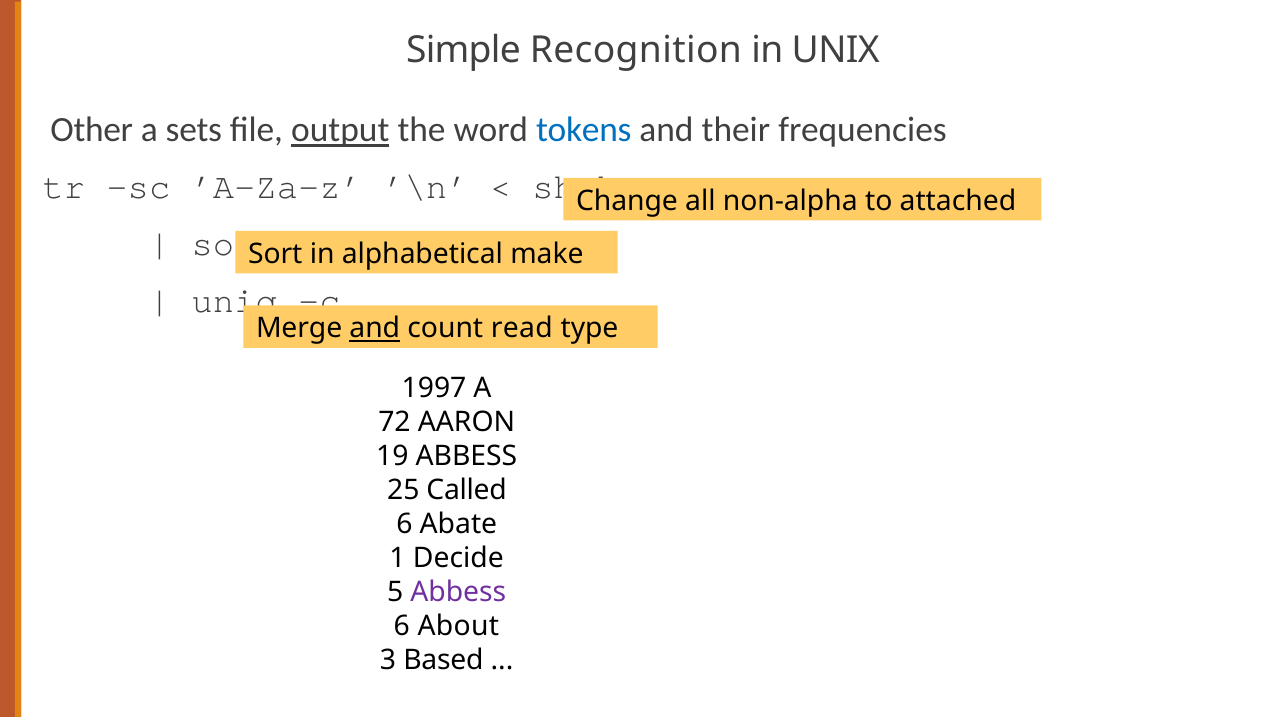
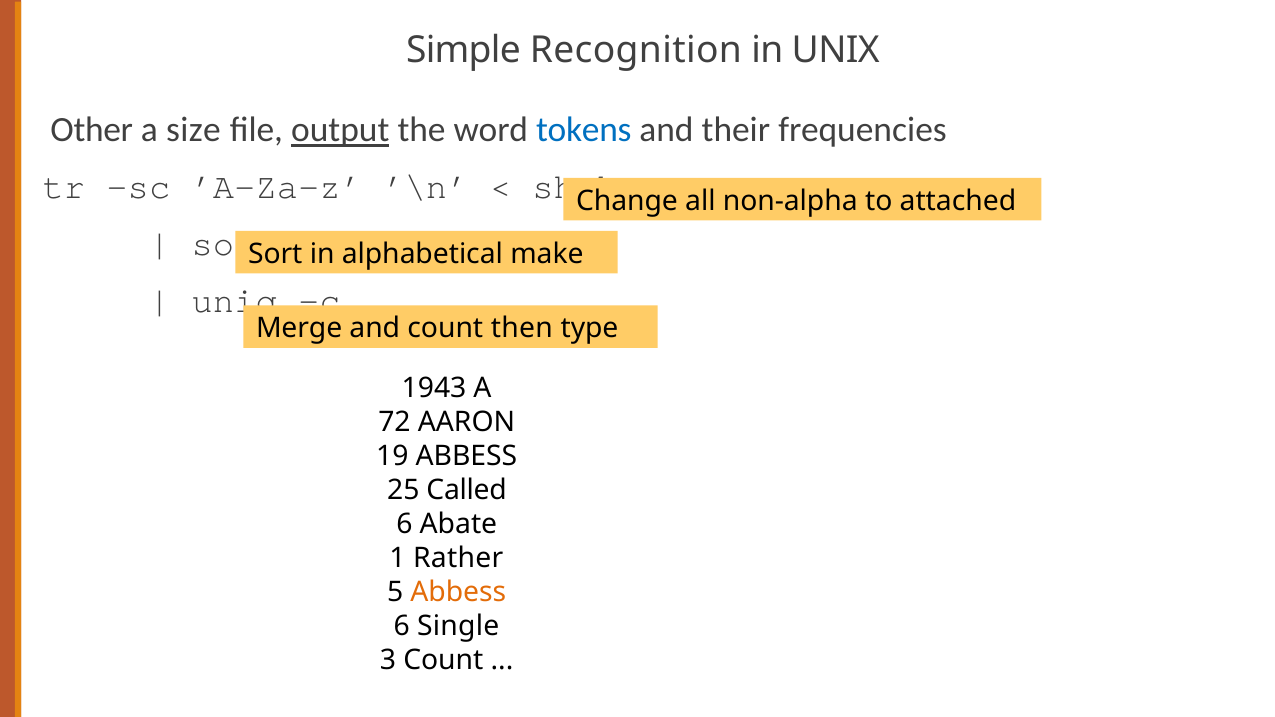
sets: sets -> size (194, 130)
and underline: present -> none (375, 329)
read: read -> then (522, 329)
1997: 1997 -> 1943 (434, 388)
Decide: Decide -> Rather (458, 558)
Abbess colour: purple -> orange (458, 592)
About: About -> Single (458, 626)
3 Based: Based -> Count (443, 660)
